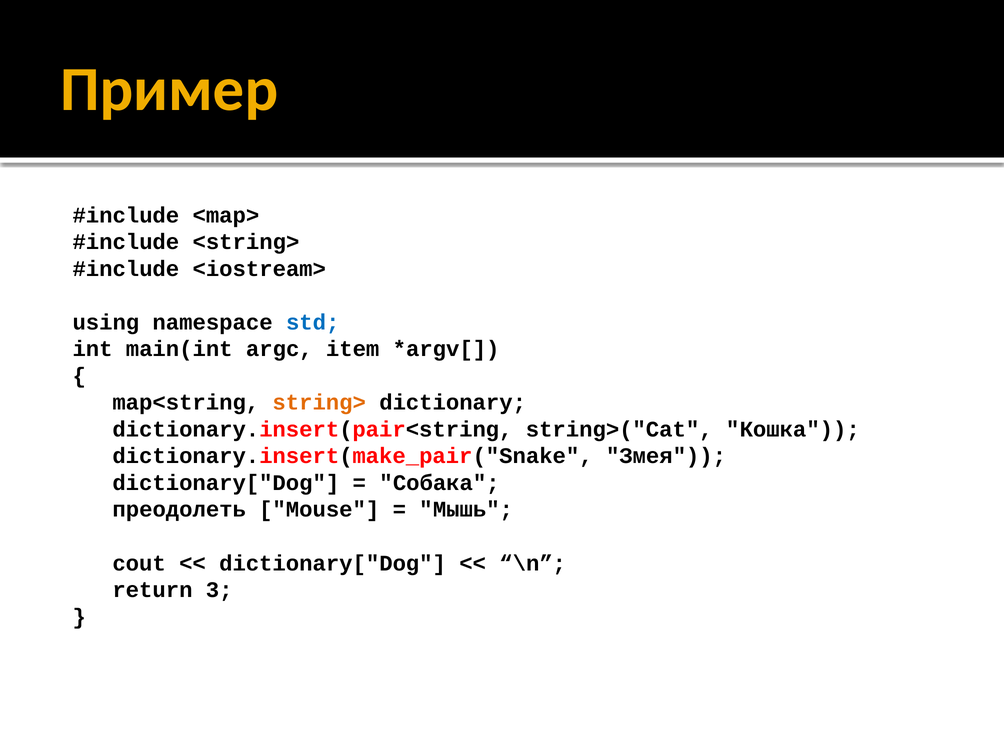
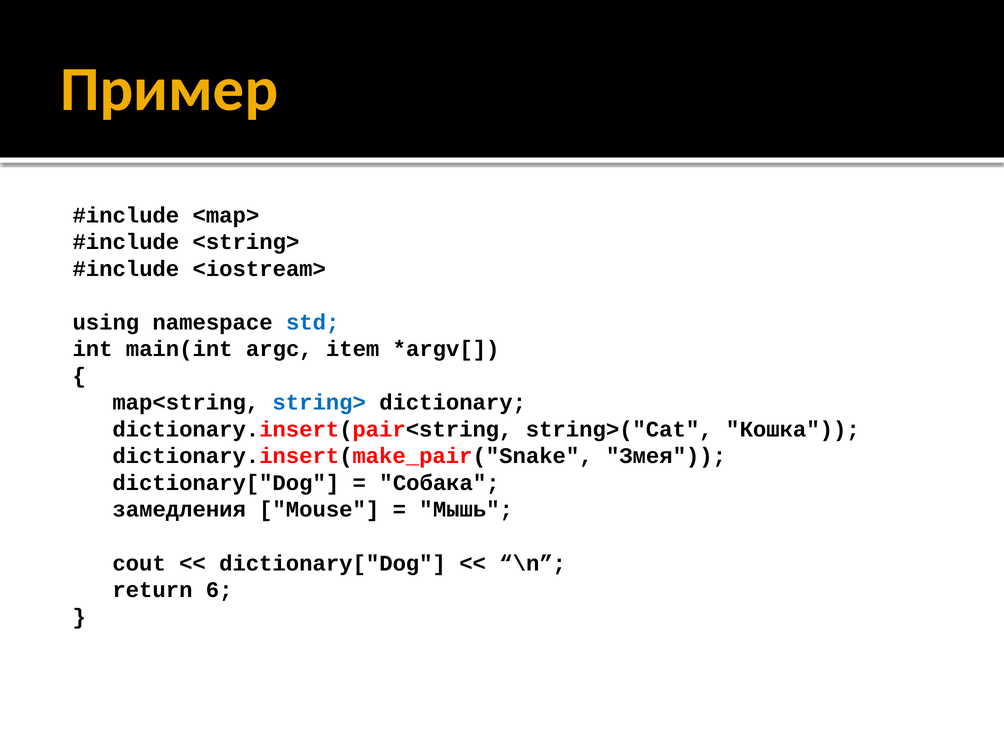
string> colour: orange -> blue (319, 403)
преодолеть: преодолеть -> замедления (179, 510)
3: 3 -> 6 (219, 590)
